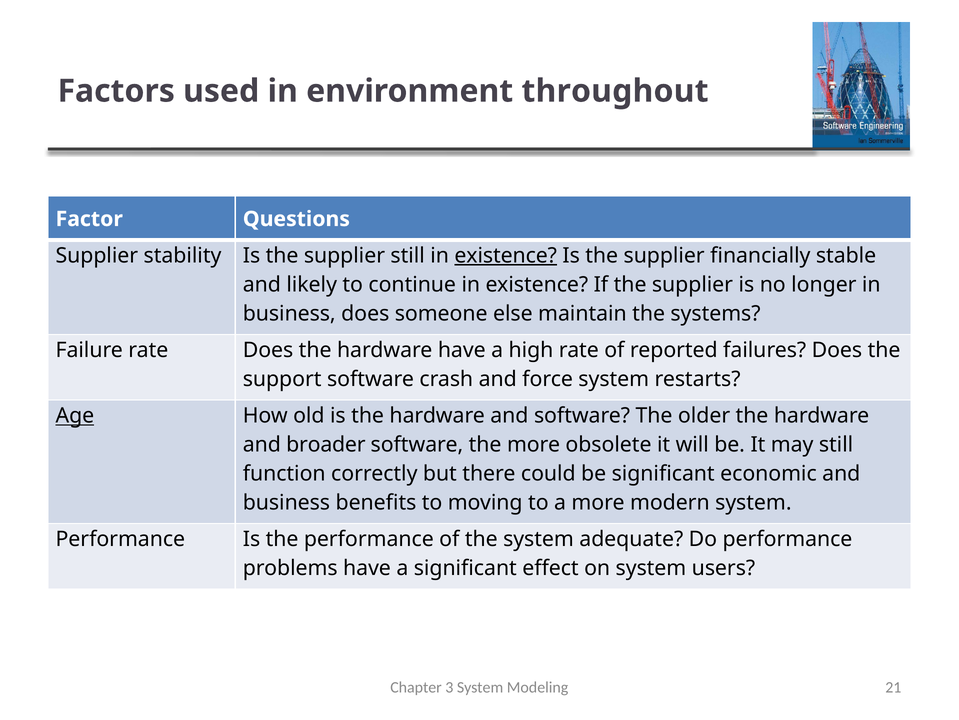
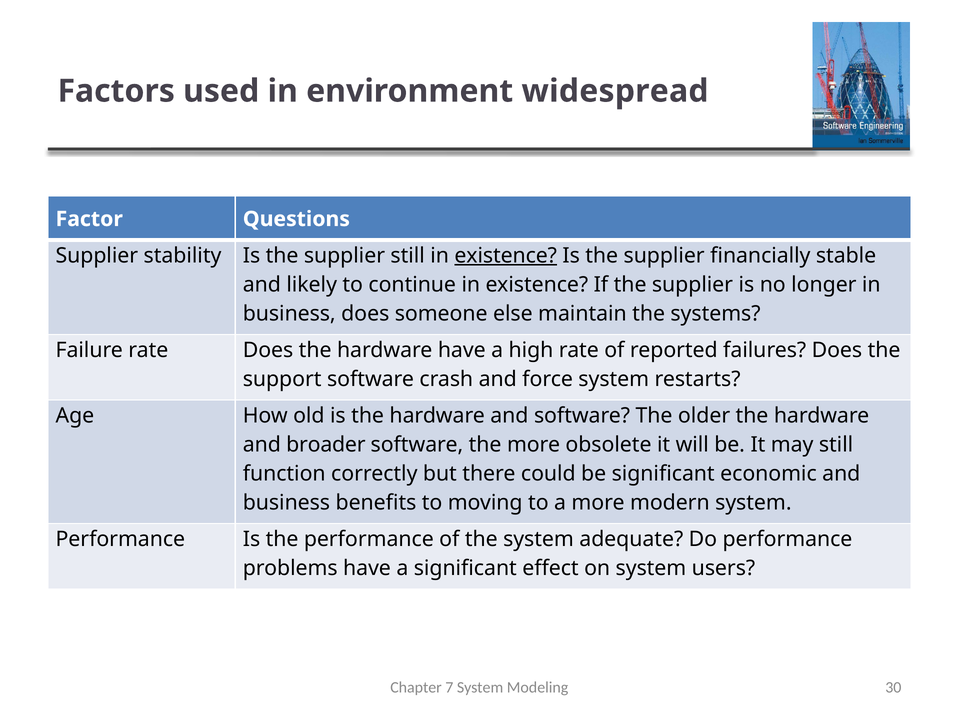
throughout: throughout -> widespread (615, 91)
Age underline: present -> none (75, 415)
3: 3 -> 7 (449, 687)
21: 21 -> 30 (893, 687)
